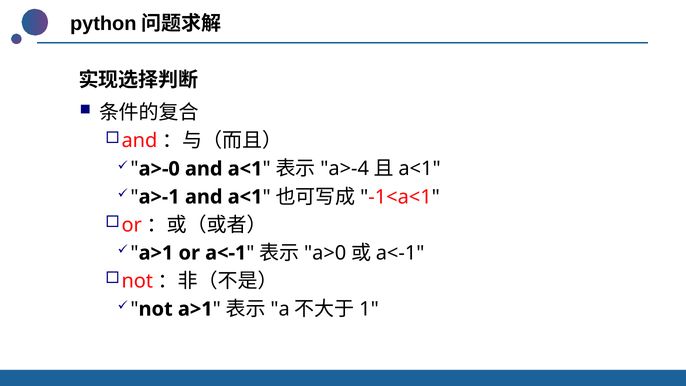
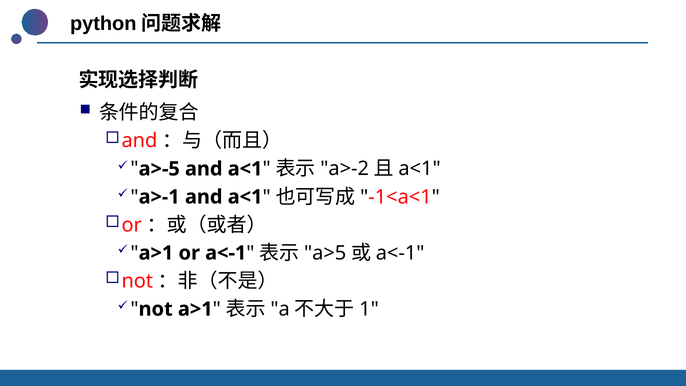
a>-0: a>-0 -> a>-5 (159, 169)
a>-4: a>-4 -> a>-2 (345, 169)
a>0: a>0 -> a>5 (325, 253)
